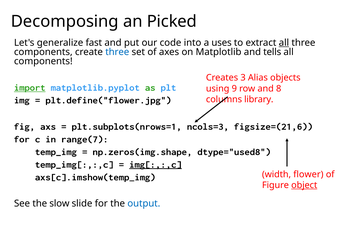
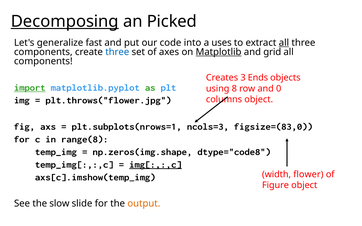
Decomposing underline: none -> present (65, 21)
Matplotlib underline: none -> present (219, 52)
tells: tells -> grid (272, 52)
Alias: Alias -> Ends (258, 78)
9: 9 -> 8 (234, 89)
8: 8 -> 0 (279, 89)
columns library: library -> object (259, 100)
plt.define("flower.jpg: plt.define("flower.jpg -> plt.throws("flower.jpg (108, 100)
figsize=(21,6: figsize=(21,6 -> figsize=(83,0 (273, 127)
range(7: range(7 -> range(8 (85, 139)
dtype="used8: dtype="used8 -> dtype="code8 (234, 152)
object underline: present -> none (304, 185)
output colour: blue -> orange (144, 204)
